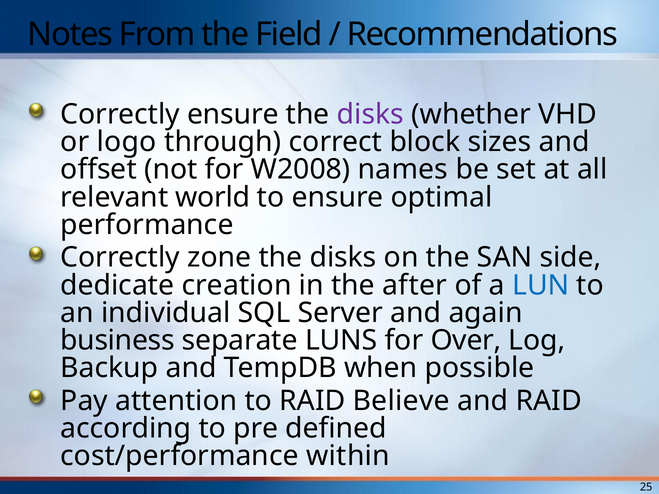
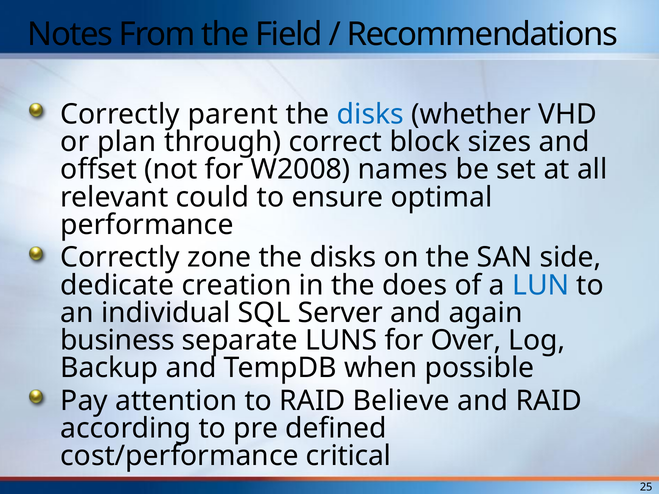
Correctly ensure: ensure -> parent (233, 114)
disks colour: purple -> blue (370, 114)
logo: logo -> plan (127, 142)
world: world -> could (213, 197)
after: after -> does (415, 285)
within: within -> critical (348, 456)
